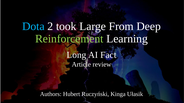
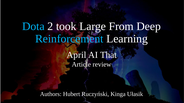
Reinforcement colour: light green -> light blue (69, 39)
Long: Long -> April (76, 55)
Fact: Fact -> That (108, 55)
